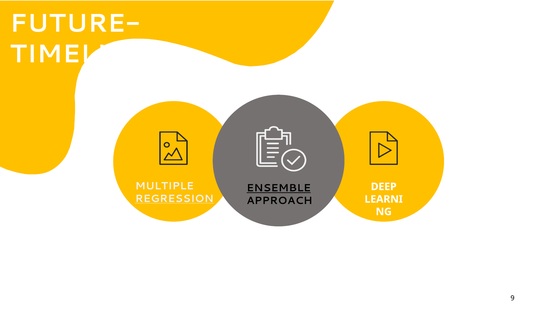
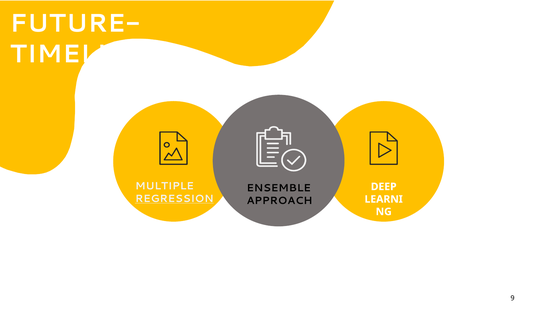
ENSEMBLE underline: present -> none (279, 188)
